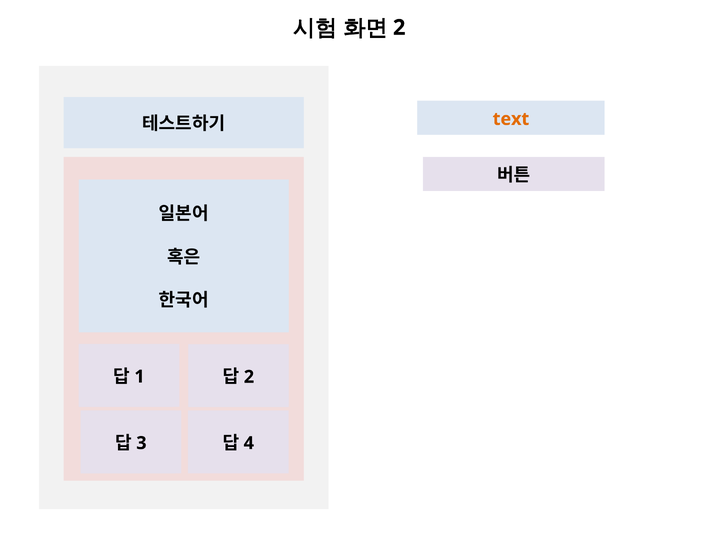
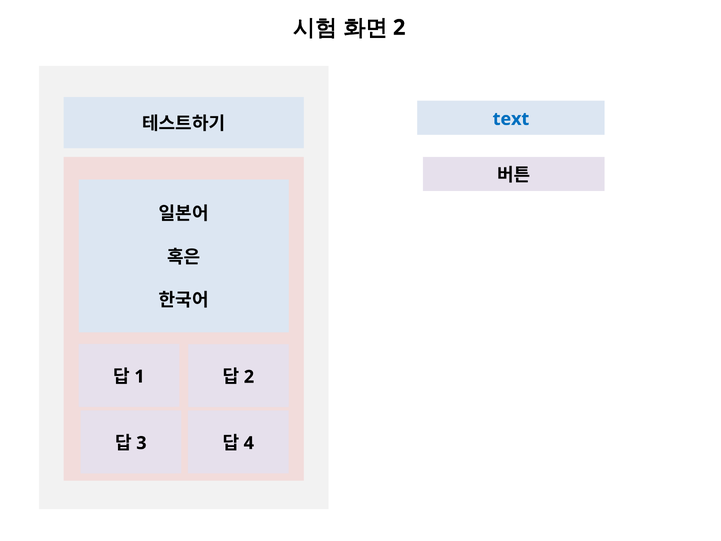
text colour: orange -> blue (511, 119)
